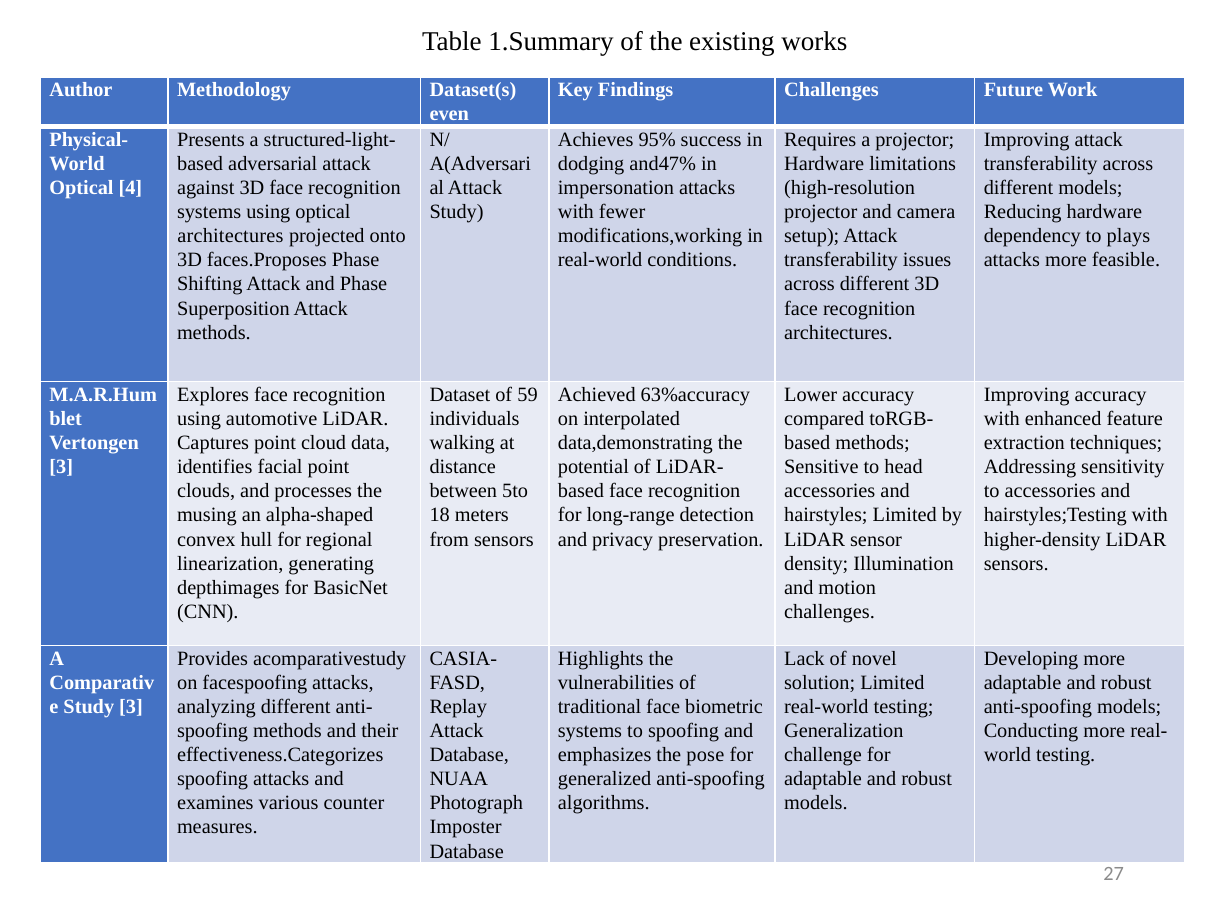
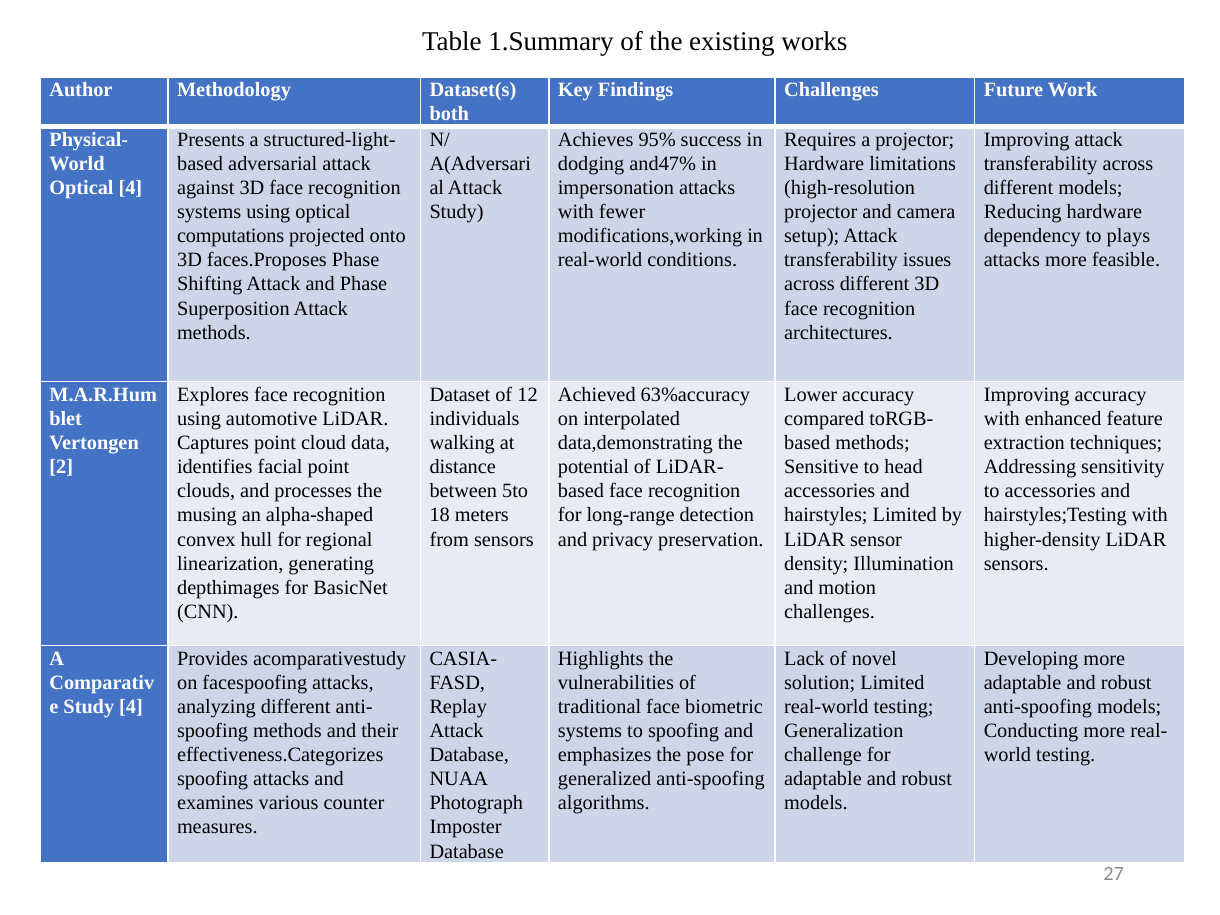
even: even -> both (449, 114)
architectures: architectures -> computations (231, 236)
59: 59 -> 12 (528, 395)
3: 3 -> 2 (61, 467)
Study 3: 3 -> 4 (131, 707)
